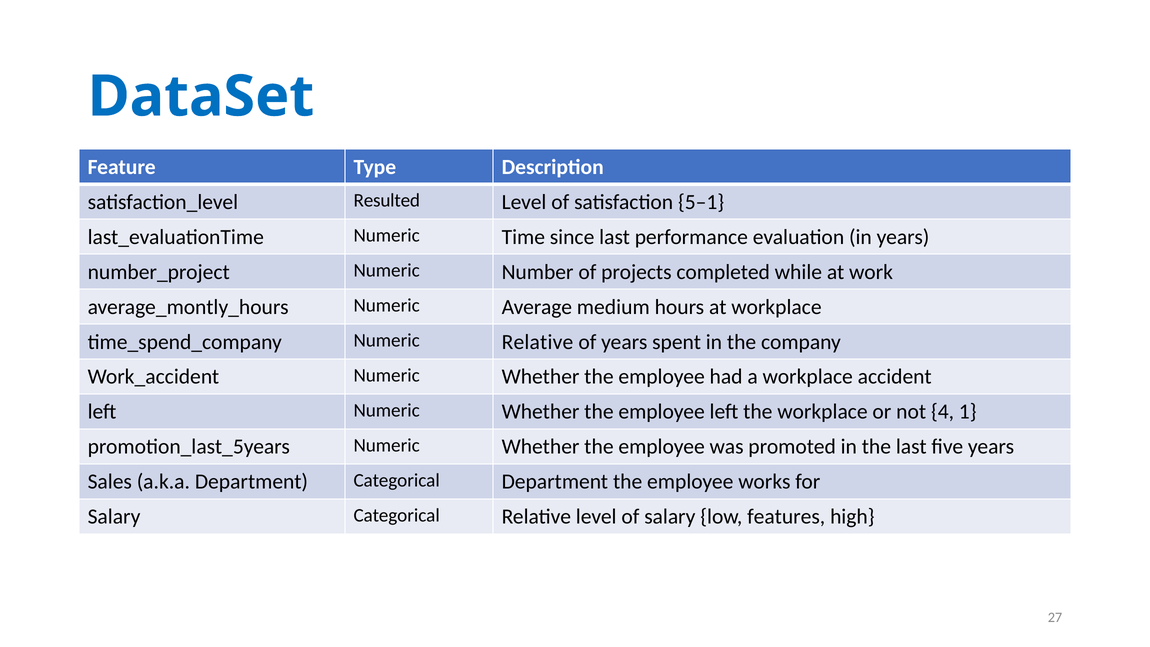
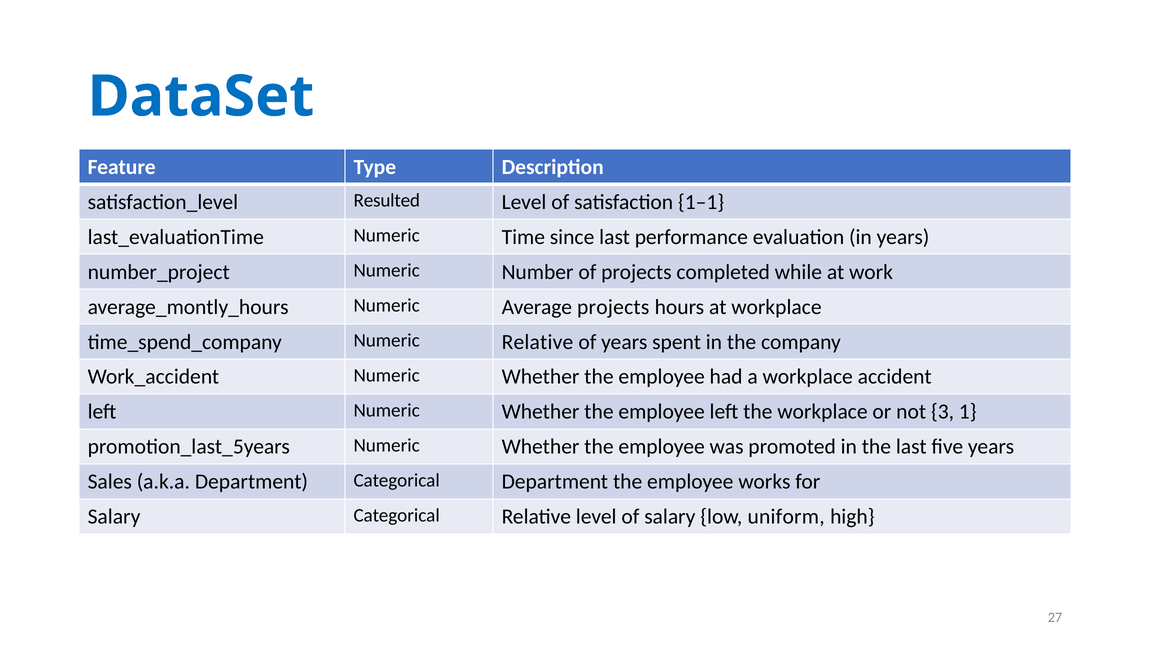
5–1: 5–1 -> 1–1 (701, 202)
Average medium: medium -> projects (613, 307)
4: 4 -> 3 (943, 412)
features: features -> uniform (786, 517)
